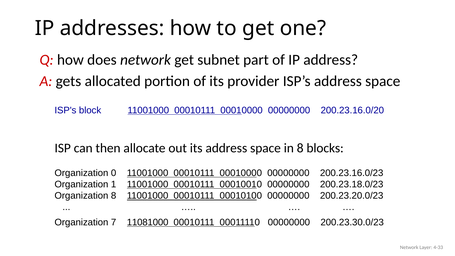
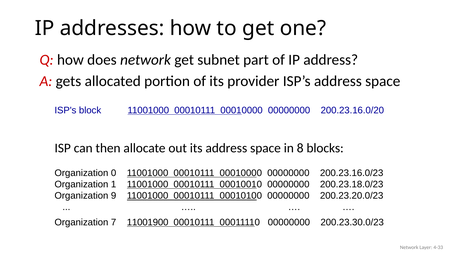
Organization 8: 8 -> 9 (114, 196)
11081000: 11081000 -> 11001900 (148, 222)
